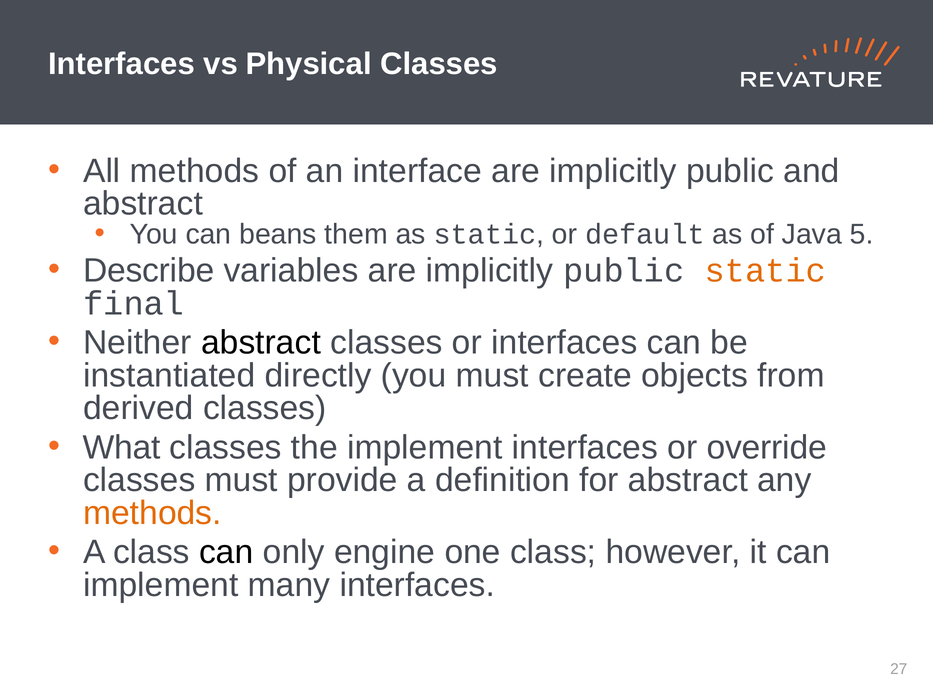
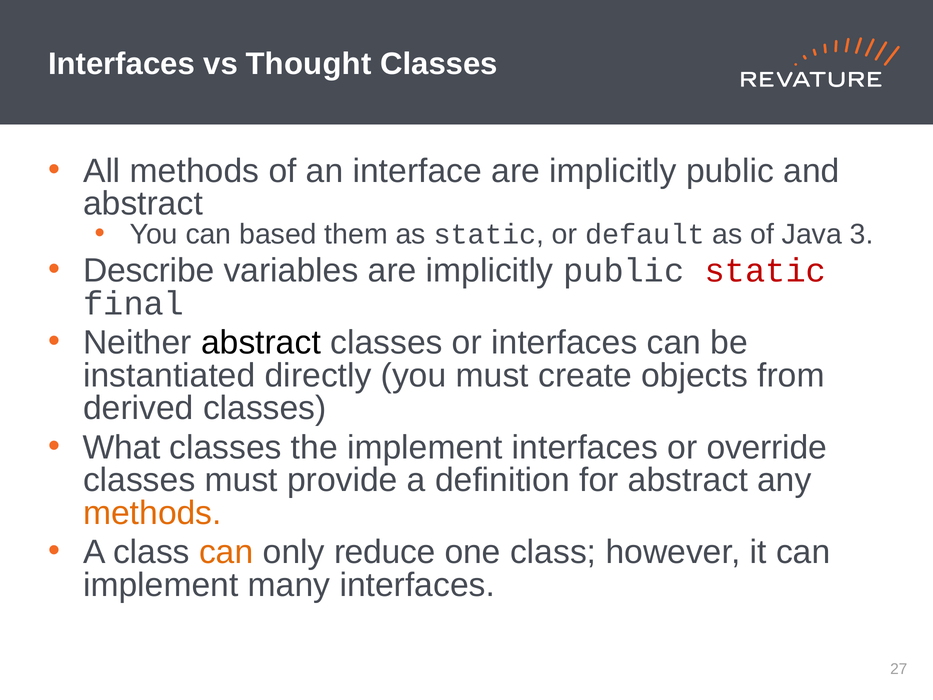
Physical: Physical -> Thought (309, 64)
beans: beans -> based (278, 234)
5: 5 -> 3 (862, 234)
static colour: orange -> red (765, 271)
can colour: black -> orange (226, 552)
engine: engine -> reduce (385, 552)
